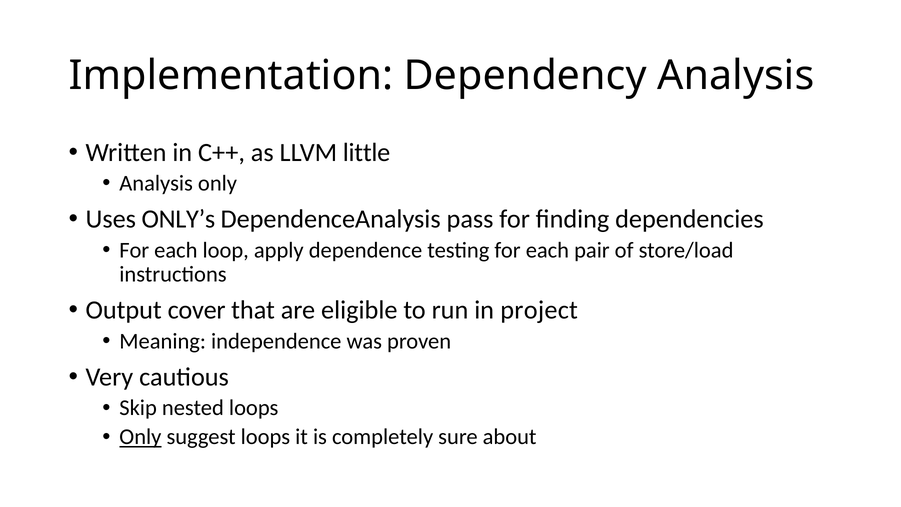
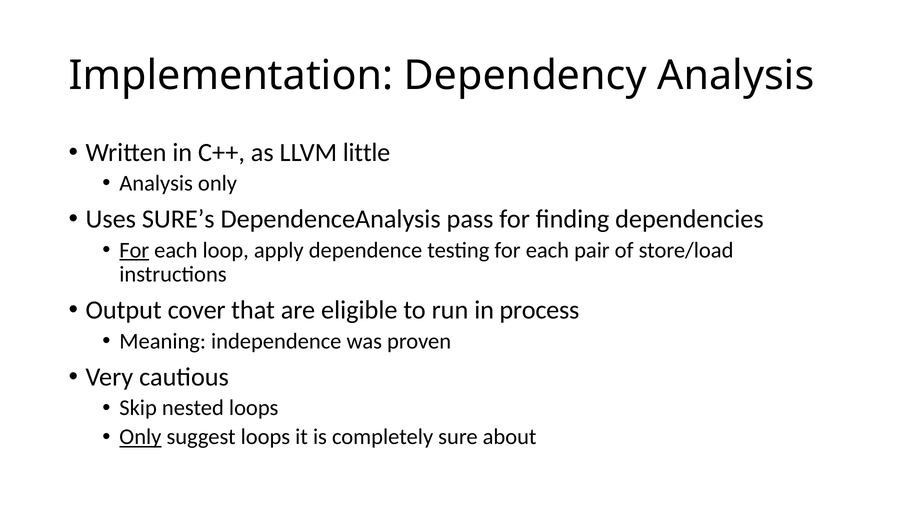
ONLY’s: ONLY’s -> SURE’s (178, 219)
For underline: none -> present (134, 250)
project: project -> process (539, 310)
